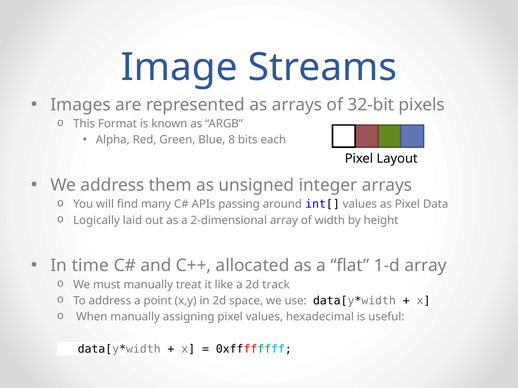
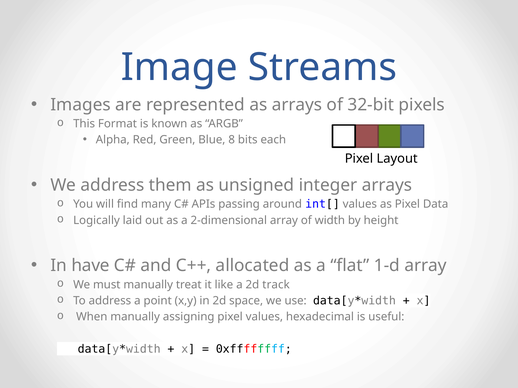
time: time -> have (91, 266)
